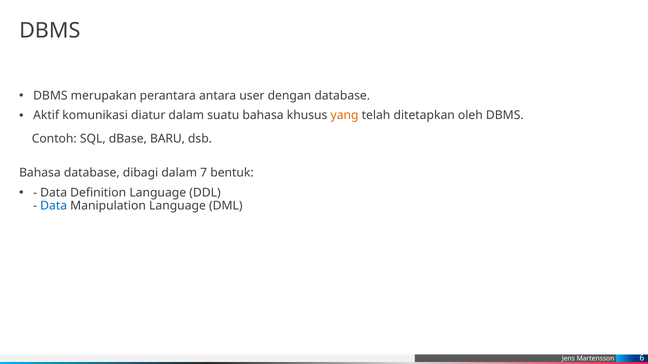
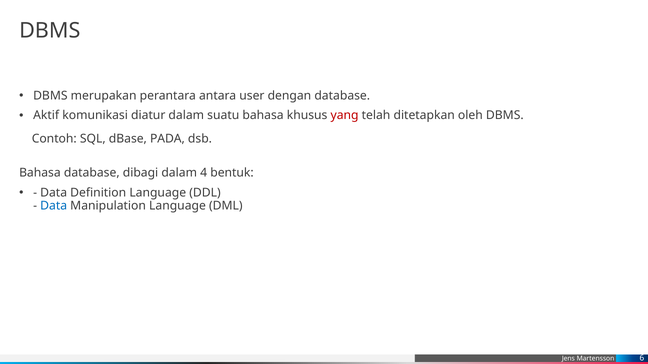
yang colour: orange -> red (345, 116)
BARU: BARU -> PADA (167, 139)
7: 7 -> 4 (204, 173)
